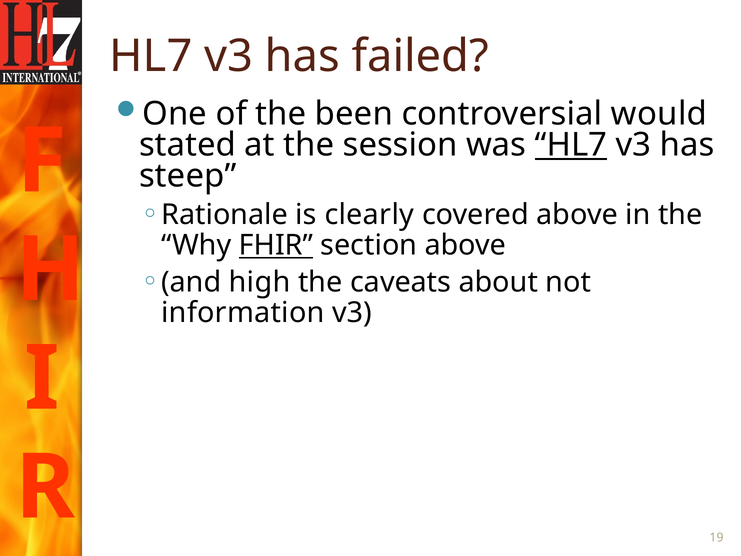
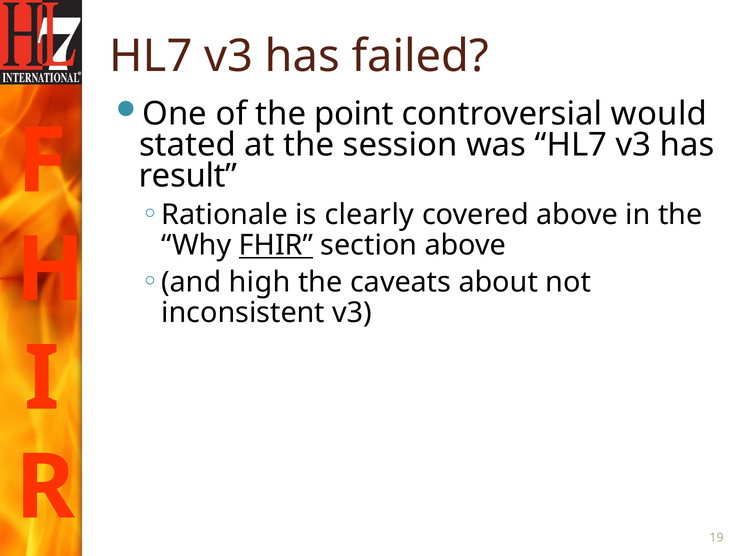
been: been -> point (354, 114)
HL7 underline: present -> none (571, 145)
steep: steep -> result (188, 176)
information: information -> inconsistent (243, 313)
